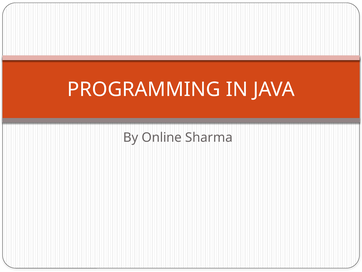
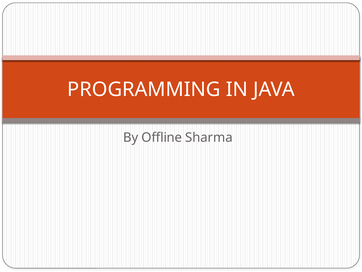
Online: Online -> Offline (162, 137)
